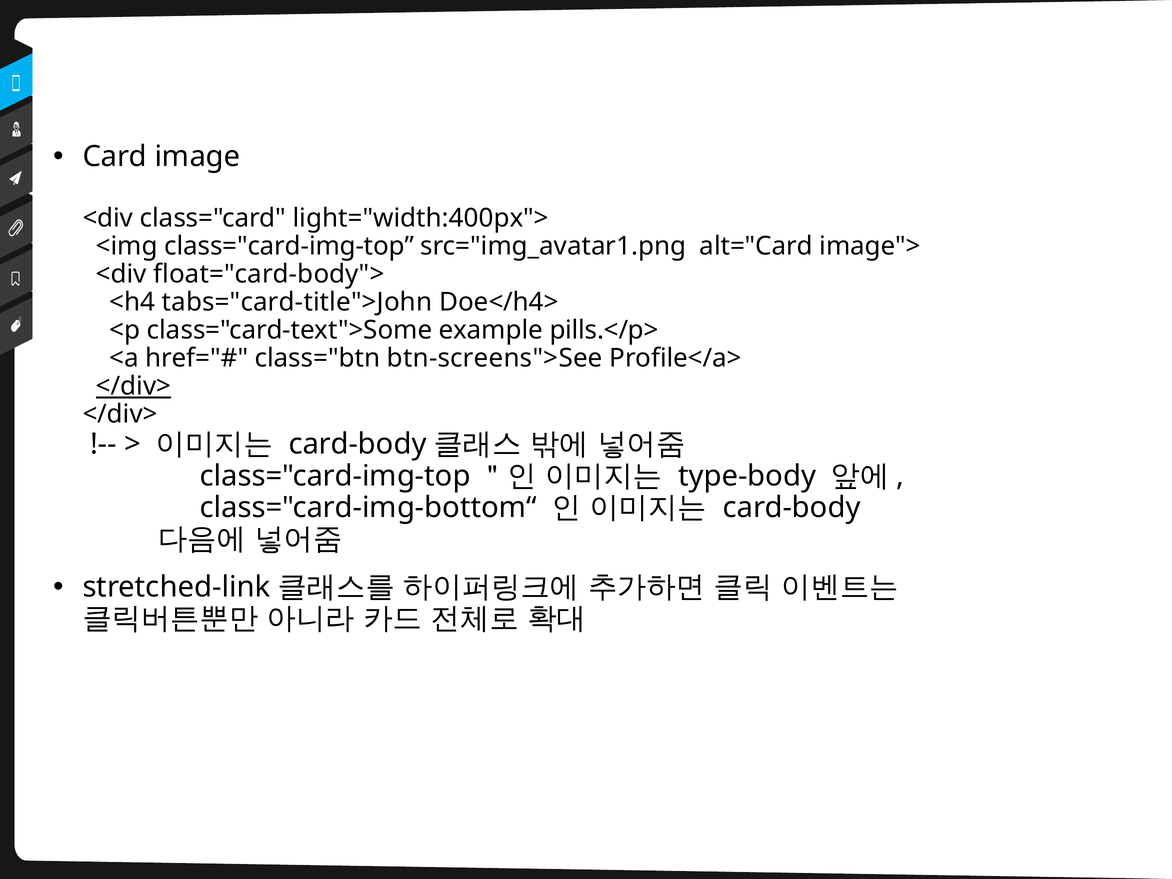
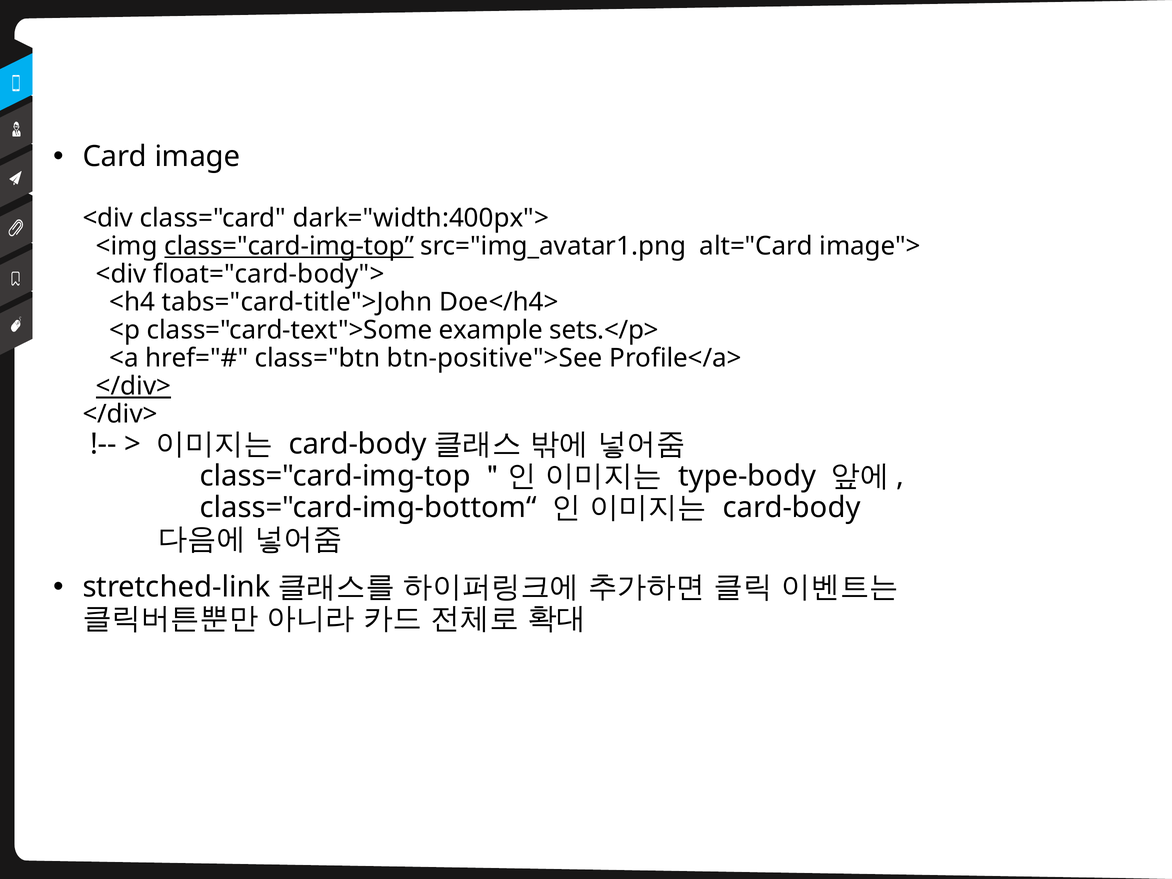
light="width:400px">: light="width:400px"> -> dark="width:400px"> (421, 218)
class="card-img-top underline: none -> present (289, 246)
pills.</p>: pills.</p> -> sets.</p> (604, 330)
btn-screens">See: btn-screens">See -> btn-positive">See (495, 358)
